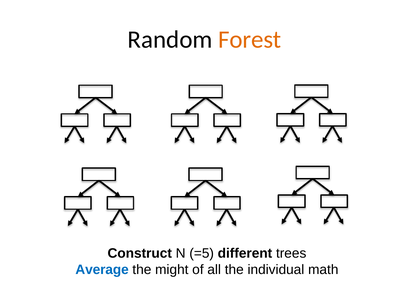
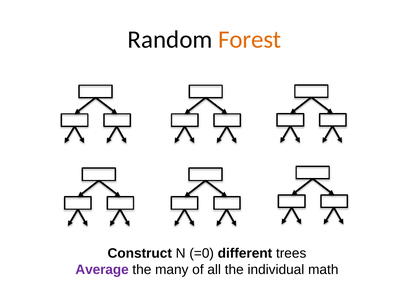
=5: =5 -> =0 (202, 253)
Average colour: blue -> purple (102, 270)
might: might -> many (172, 270)
